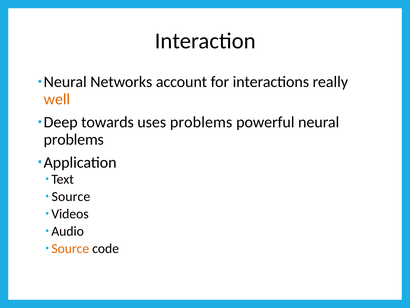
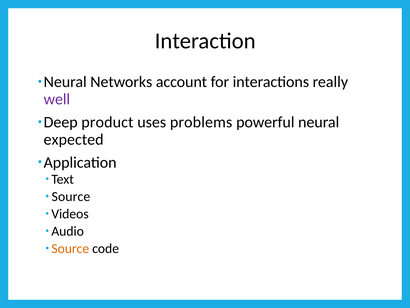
well colour: orange -> purple (57, 99)
towards: towards -> product (107, 122)
problems: problems -> expected (74, 139)
